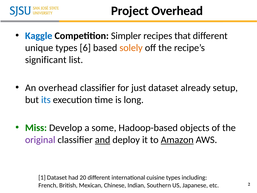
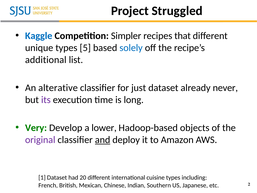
Project Overhead: Overhead -> Struggled (177, 11)
6: 6 -> 5 (85, 48)
solely colour: orange -> blue (131, 48)
significant: significant -> additional (46, 60)
An overhead: overhead -> alterative (58, 88)
setup: setup -> never (225, 88)
its colour: blue -> purple (46, 100)
Miss: Miss -> Very (36, 128)
some: some -> lower (104, 128)
Amazon underline: present -> none (177, 140)
